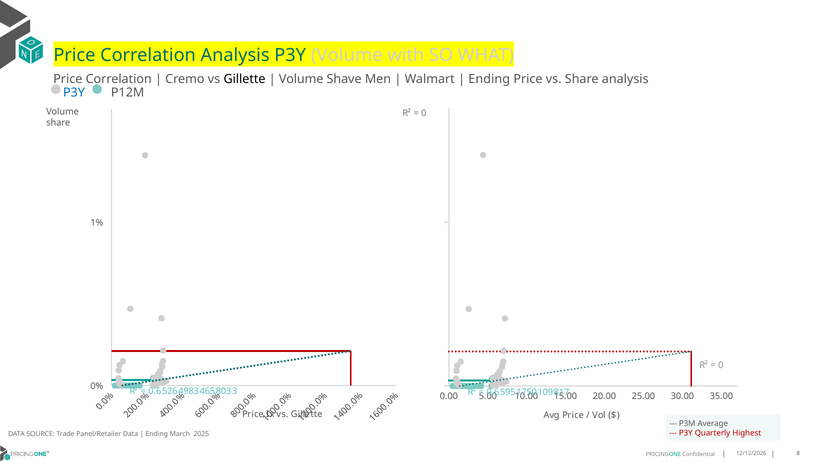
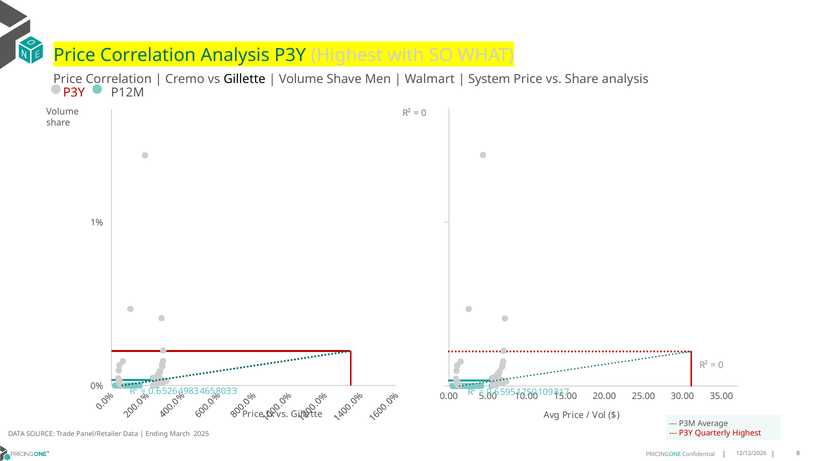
P3Y Volume: Volume -> Highest (347, 55)
Ending: Ending -> System (489, 79)
P3Y colour: blue -> red (74, 93)
